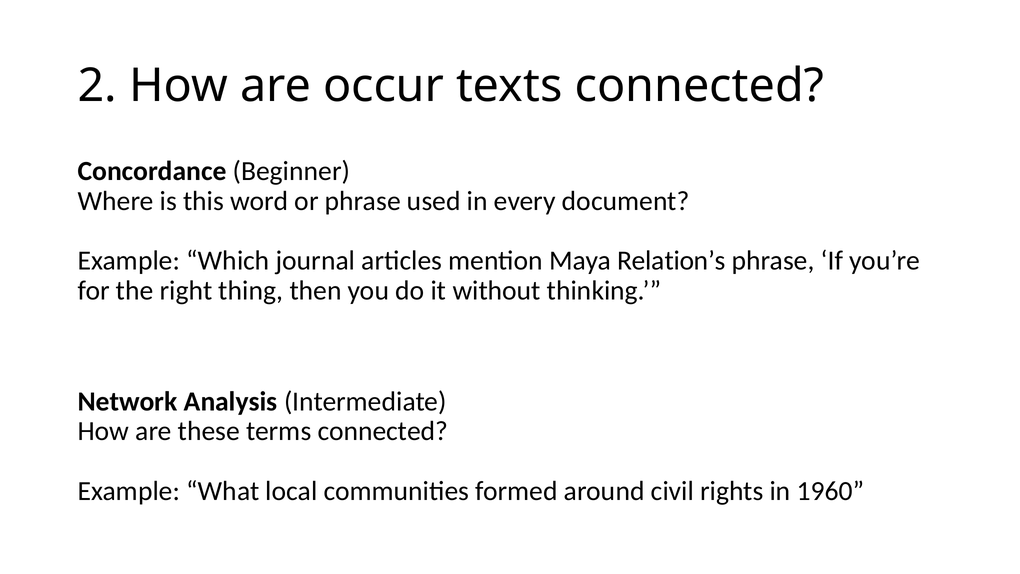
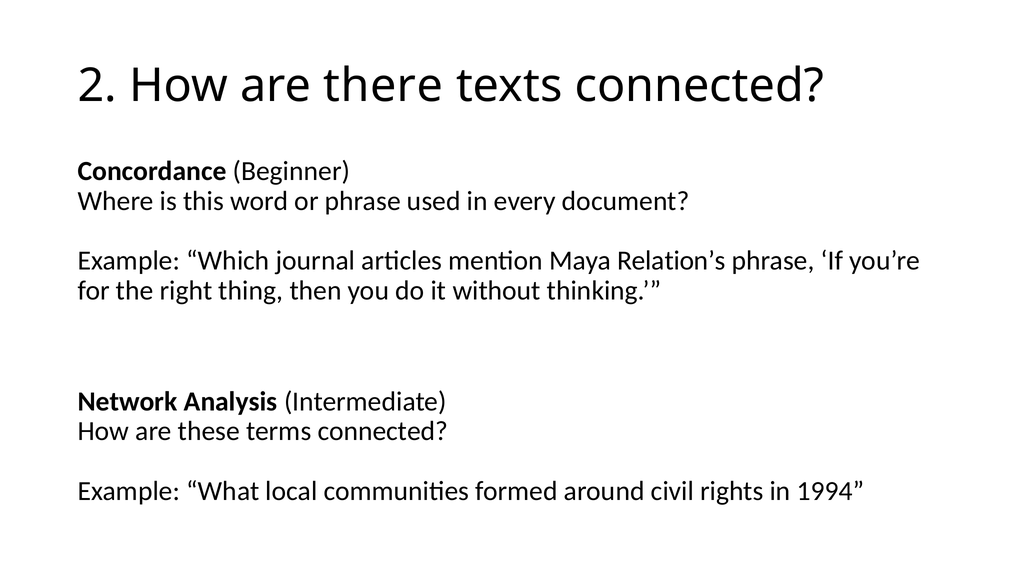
occur: occur -> there (383, 86)
1960: 1960 -> 1994 (830, 491)
